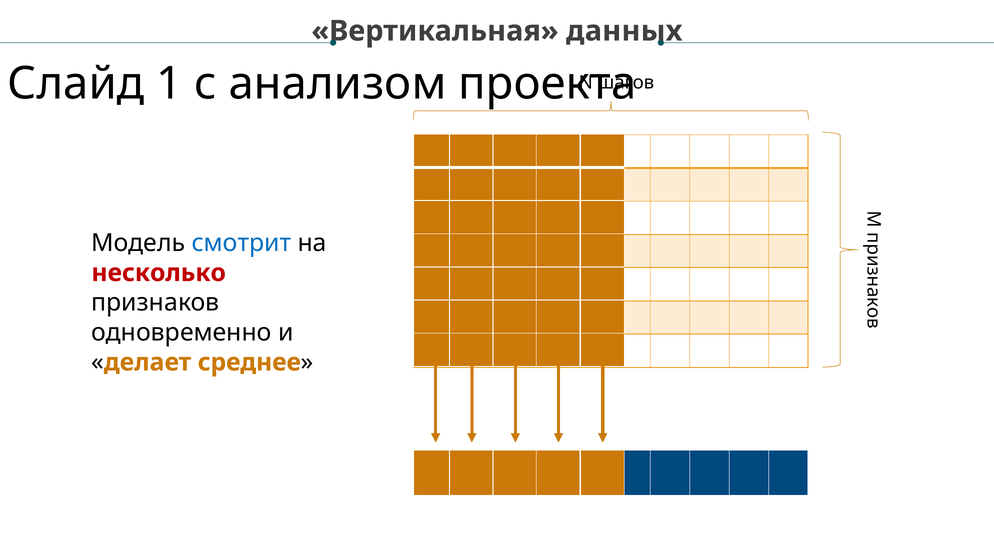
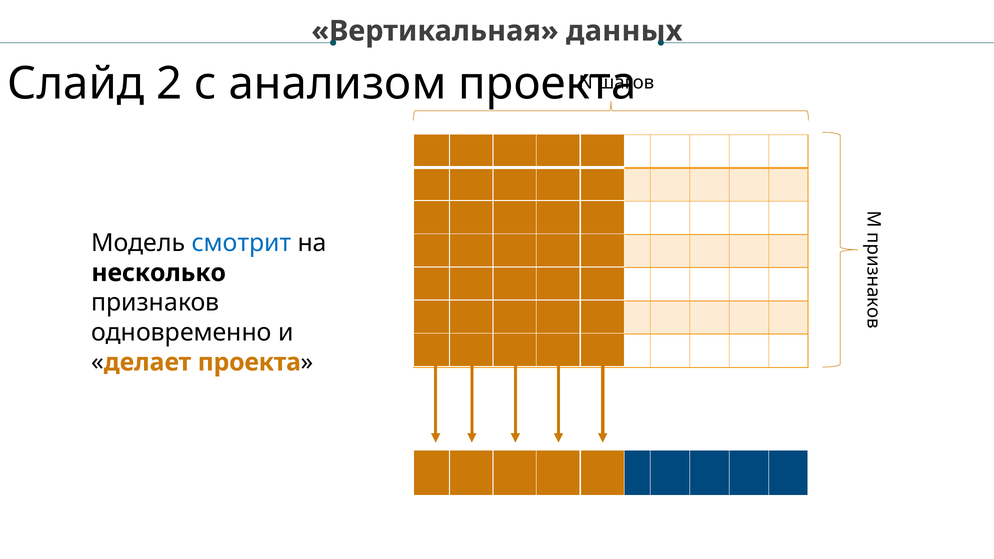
1: 1 -> 2 (169, 83)
несколько colour: red -> black (159, 273)
делает среднее: среднее -> проекта (249, 362)
